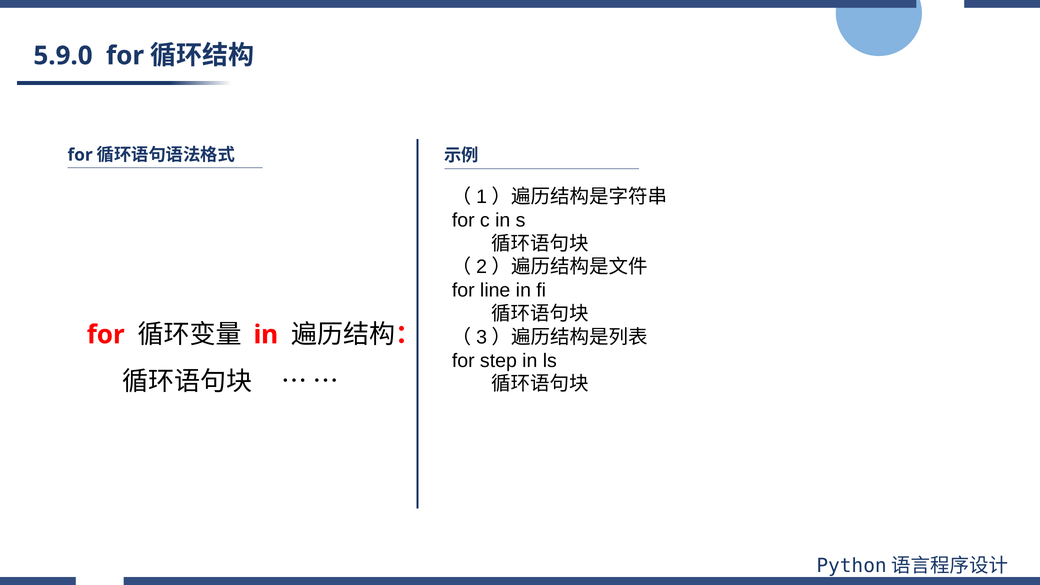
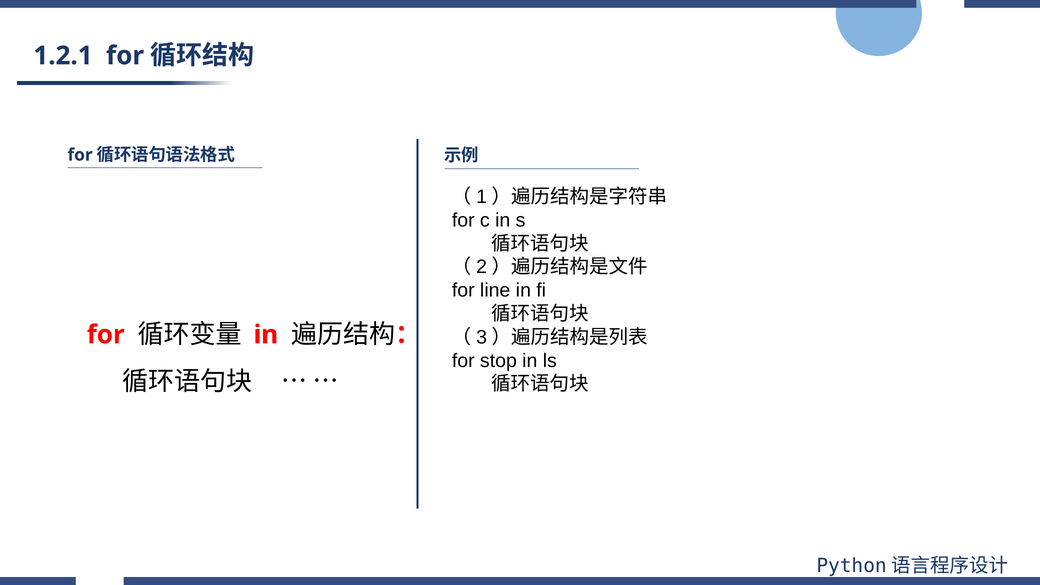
5.9.0: 5.9.0 -> 1.2.1 (63, 56)
step: step -> stop (498, 361)
